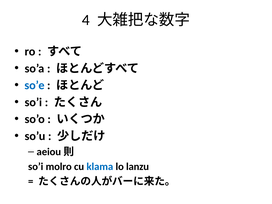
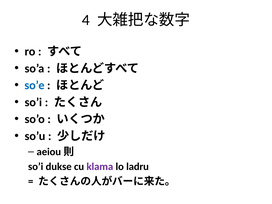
molro: molro -> dukse (59, 167)
klama colour: blue -> purple (100, 167)
lanzu: lanzu -> ladru (138, 167)
